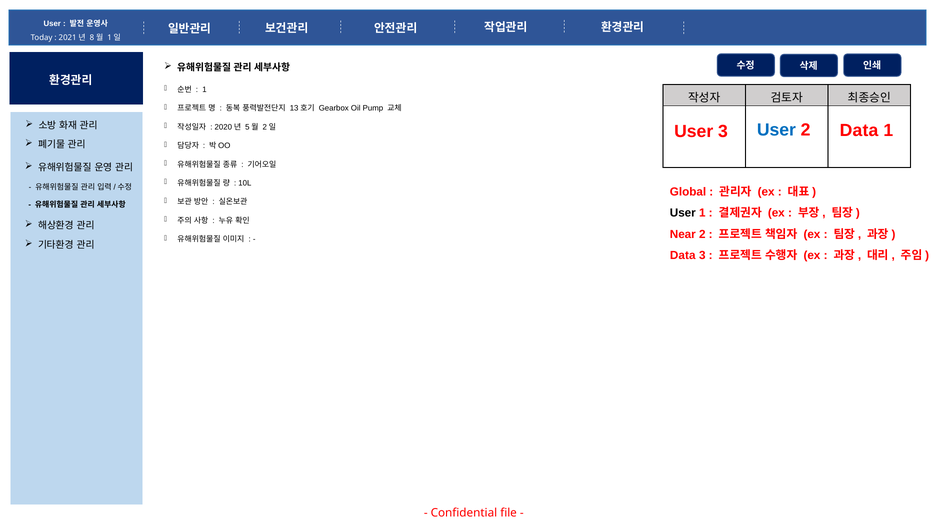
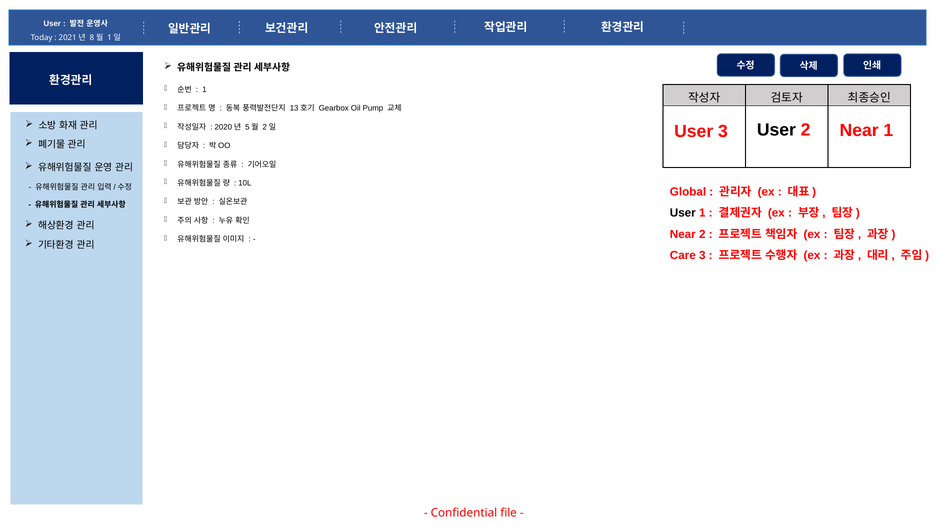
User colour: blue -> black (776, 130)
Data: Data -> Near (859, 131)
Data: Data -> Care (683, 255)
